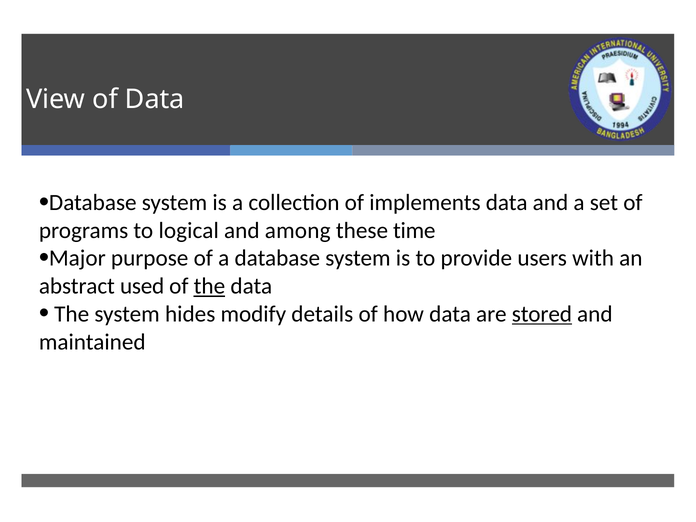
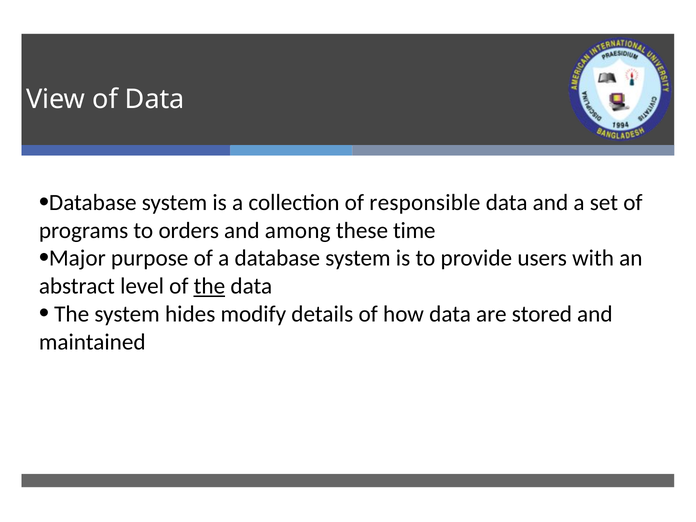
implements: implements -> responsible (425, 203)
logical: logical -> orders (189, 230)
used: used -> level (142, 286)
stored underline: present -> none (542, 314)
